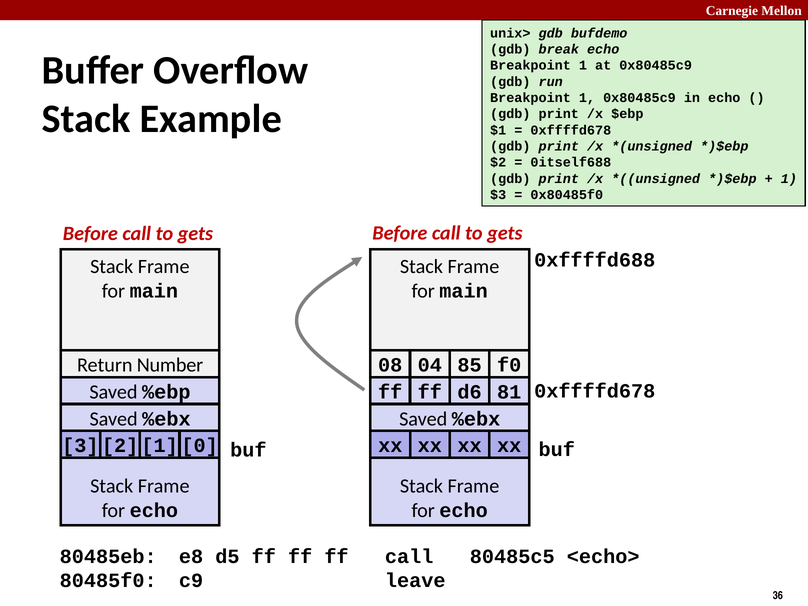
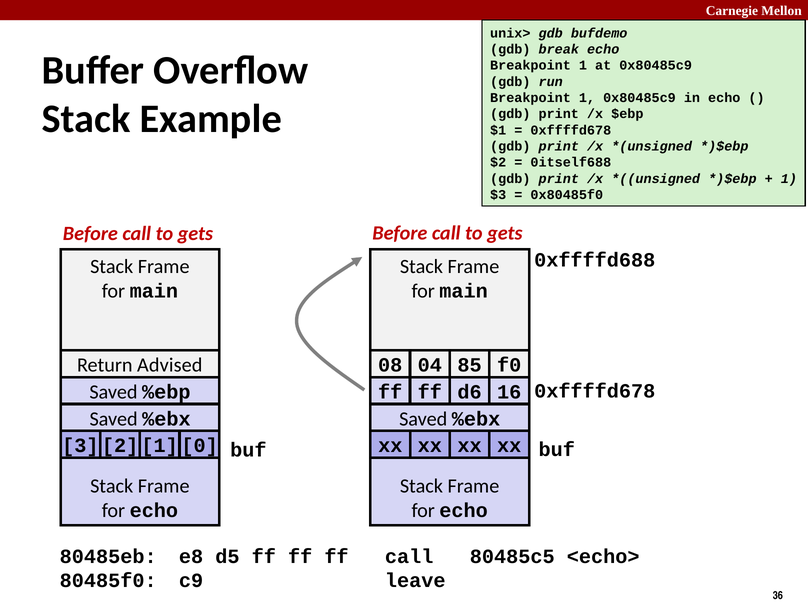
Number: Number -> Advised (170, 365)
81: 81 -> 16 (509, 392)
